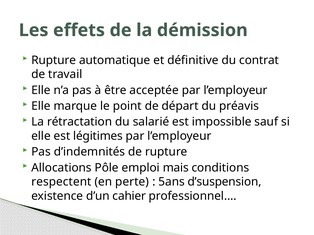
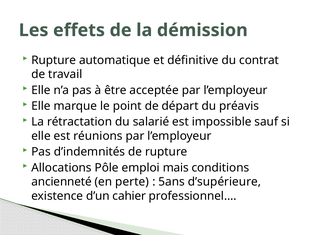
légitimes: légitimes -> réunions (98, 136)
respectent: respectent -> ancienneté (62, 182)
d’suspension: d’suspension -> d’supérieure (224, 182)
